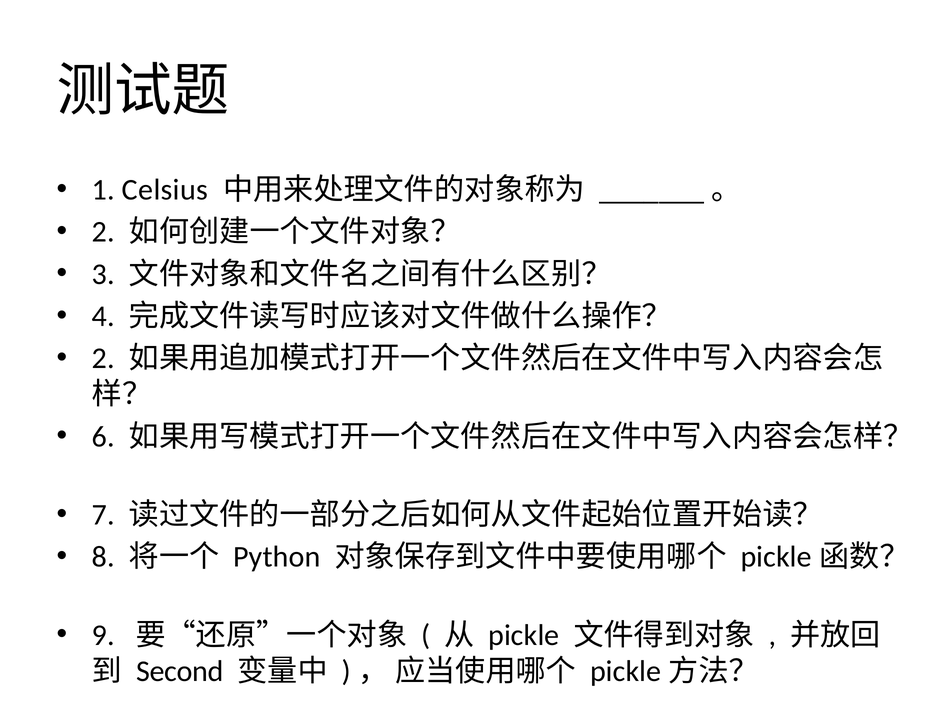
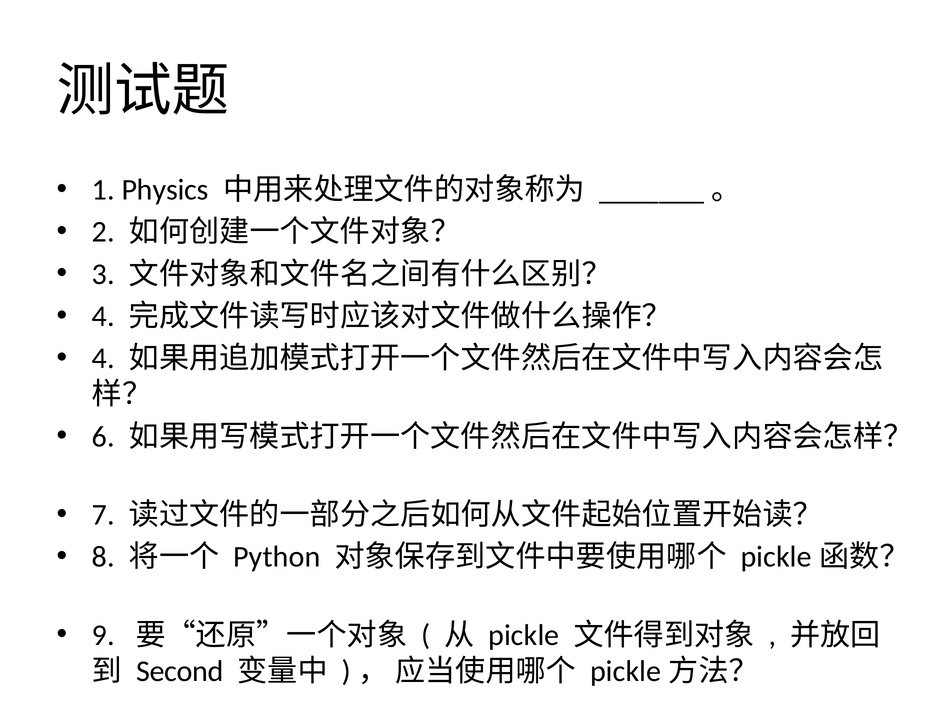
Celsius: Celsius -> Physics (165, 190)
2: 2 -> 4 (103, 358)
